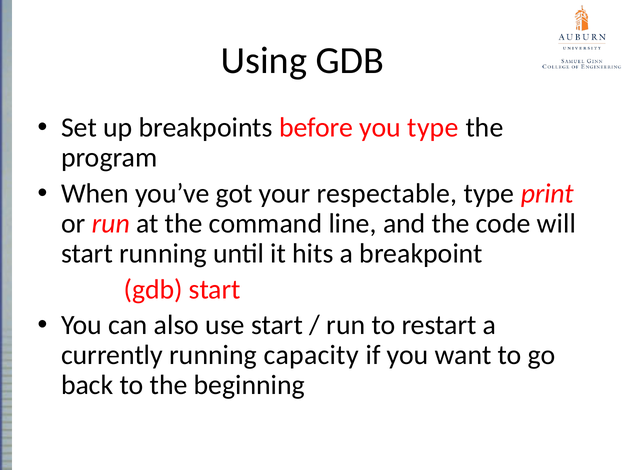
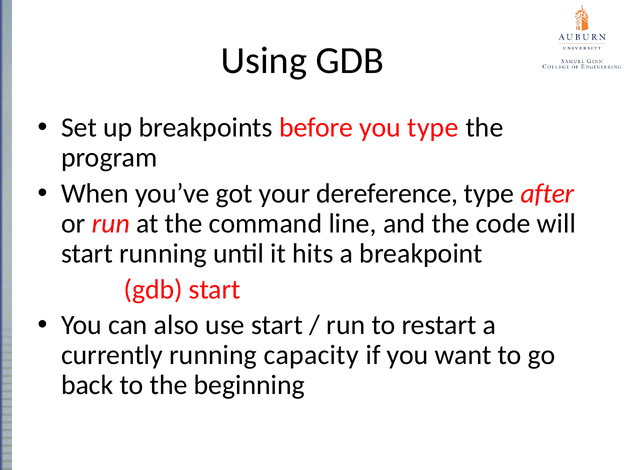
respectable: respectable -> dereference (387, 193)
print: print -> after (547, 193)
